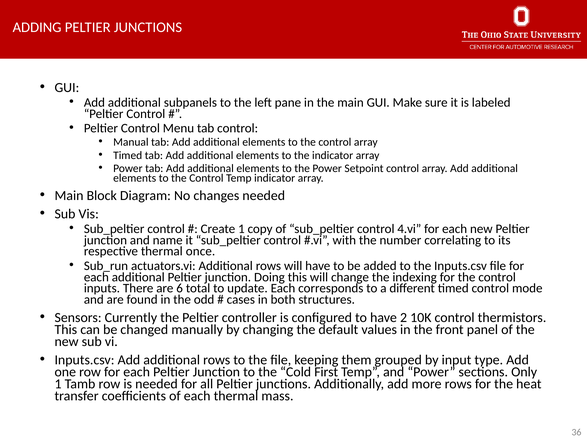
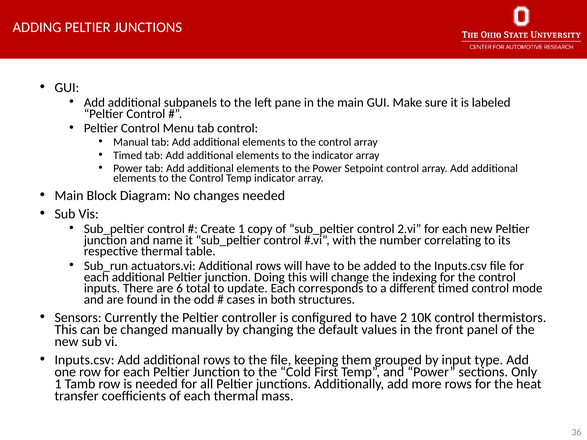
4.vi: 4.vi -> 2.vi (409, 229)
once: once -> table (201, 251)
